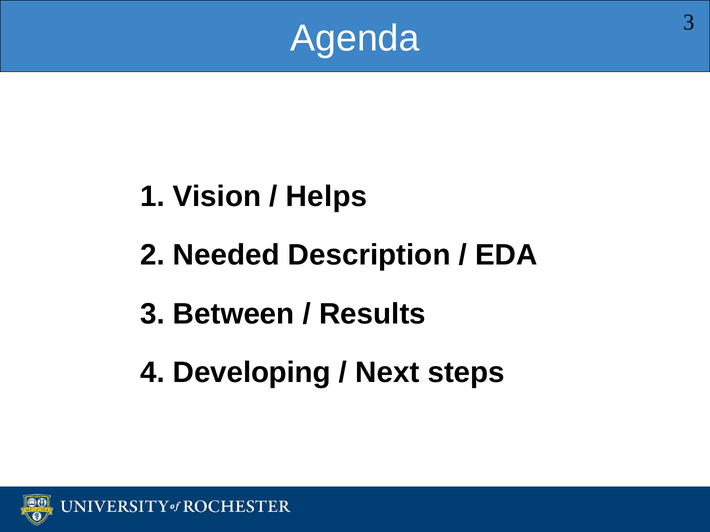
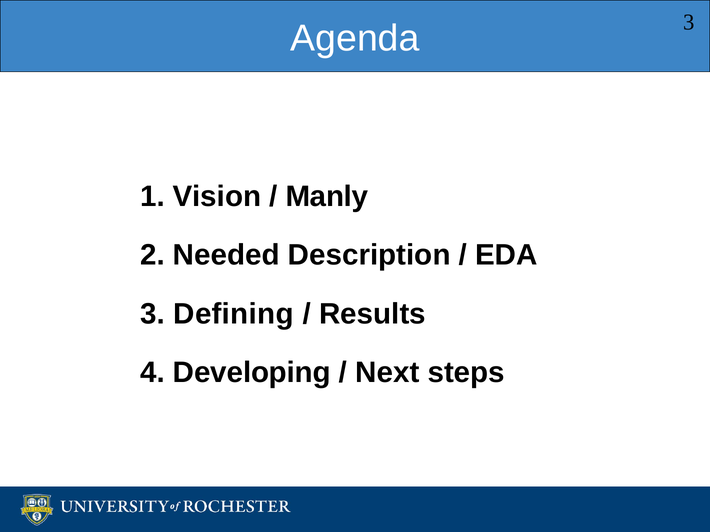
Helps: Helps -> Manly (327, 197)
Between: Between -> Defining (234, 314)
